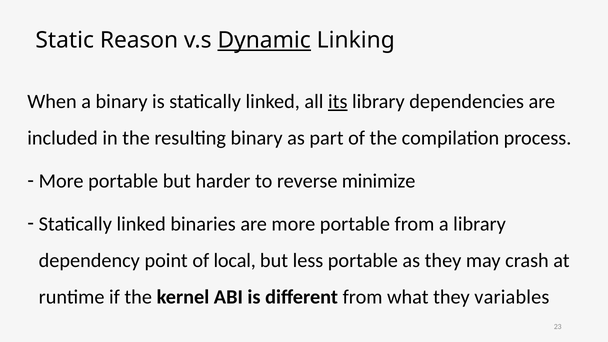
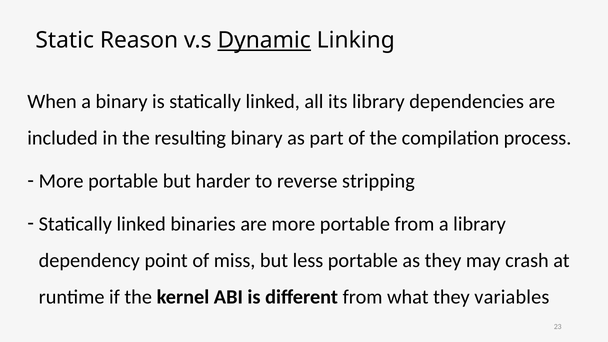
its underline: present -> none (338, 102)
minimize: minimize -> stripping (378, 181)
local: local -> miss (235, 260)
